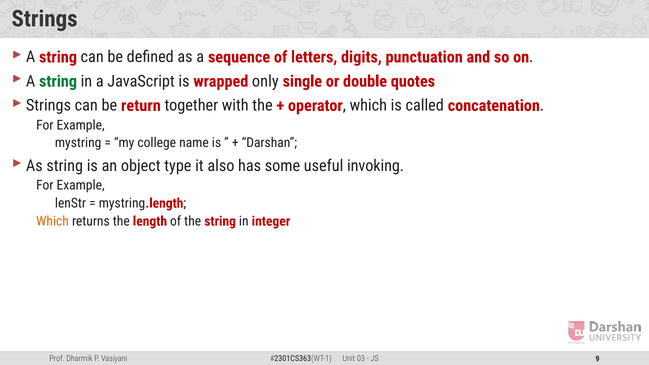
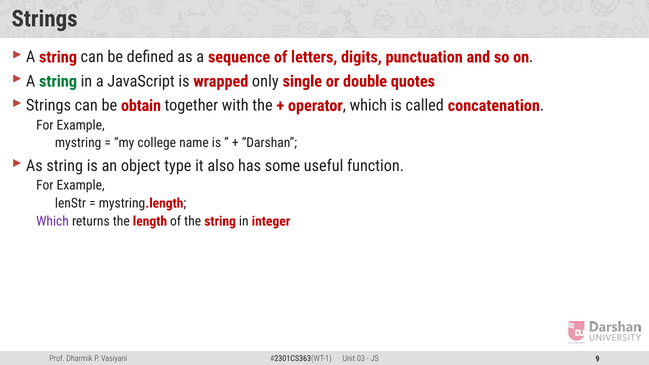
return: return -> obtain (141, 106)
invoking: invoking -> function (376, 166)
Which colour: orange -> purple (53, 221)
